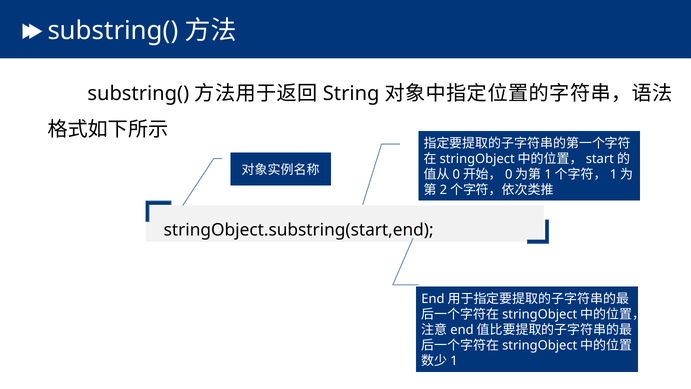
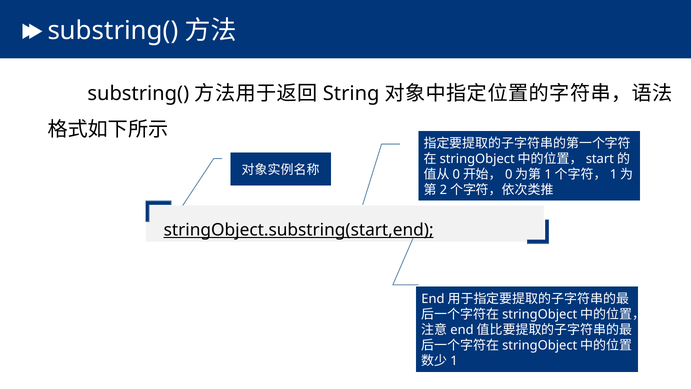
stringObject.substring(start,end underline: none -> present (299, 230)
